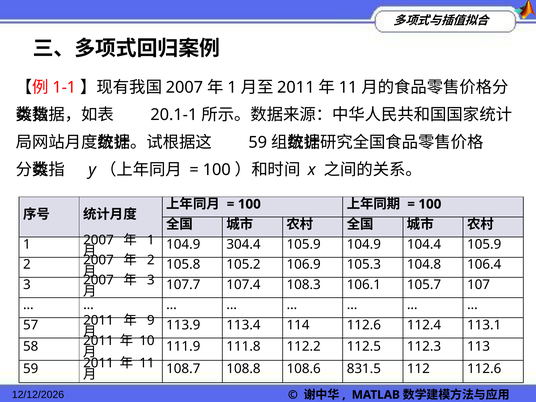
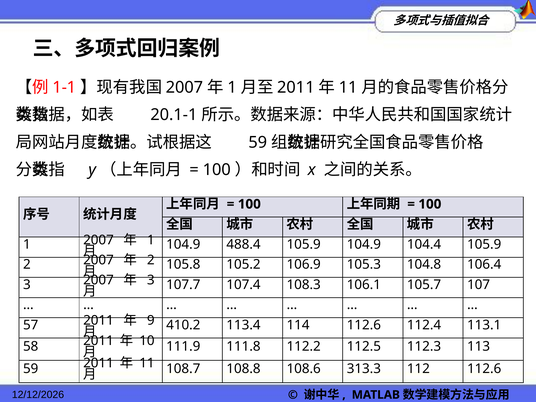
304.4: 304.4 -> 488.4 (243, 244)
113.9: 113.9 -> 410.2 (183, 325)
831.5: 831.5 -> 313.3 (364, 369)
